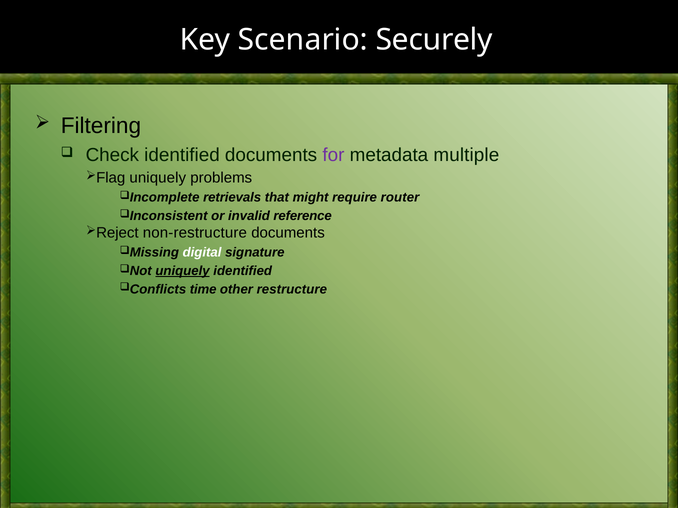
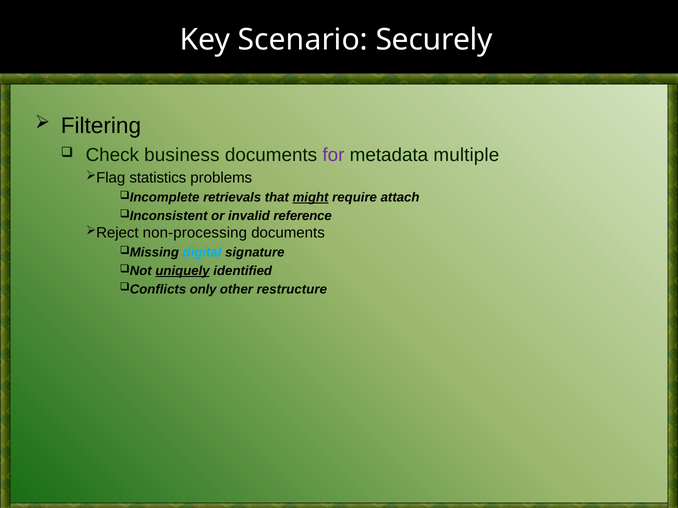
Check identified: identified -> business (182, 155)
uniquely: uniquely -> statistics (158, 178)
might underline: none -> present (311, 198)
router: router -> attach (400, 198)
non-restructure: non-restructure -> non-processing (195, 233)
digital colour: white -> light blue (202, 253)
time: time -> only (203, 290)
